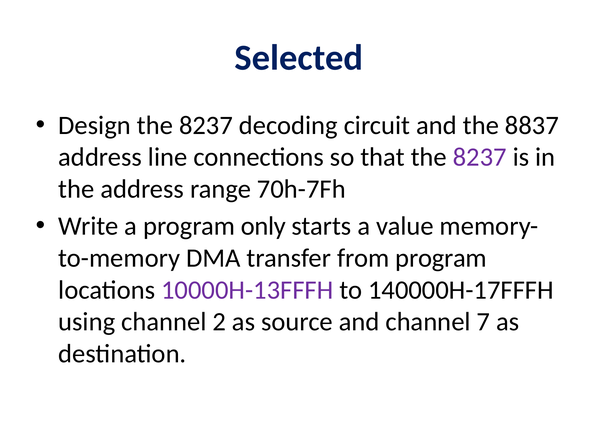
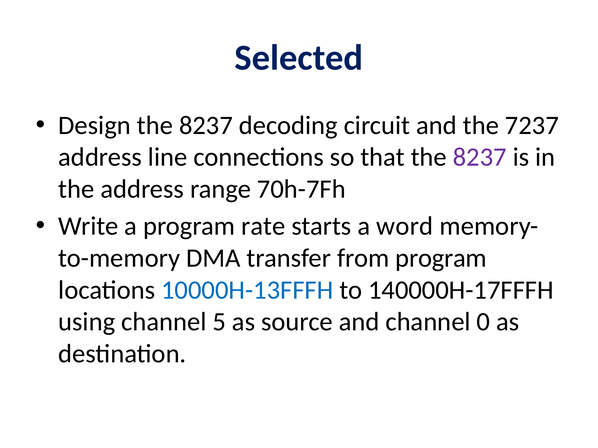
8837: 8837 -> 7237 (532, 125)
only: only -> rate (263, 226)
value: value -> word (405, 226)
10000H-13FFFH colour: purple -> blue (247, 290)
2: 2 -> 5 (219, 322)
7: 7 -> 0 (483, 322)
